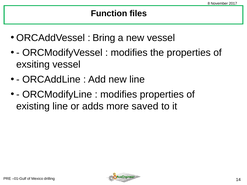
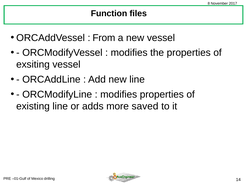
Bring: Bring -> From (104, 38)
